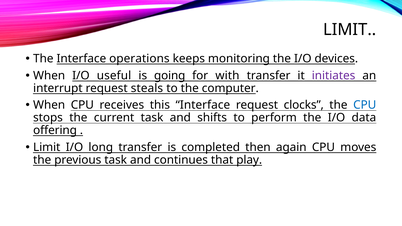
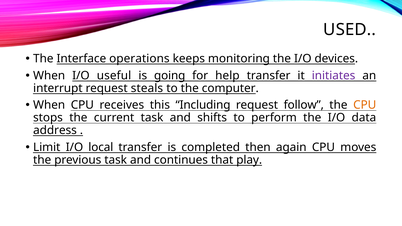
LIMIT: LIMIT -> USED (350, 30)
with: with -> help (227, 76)
this Interface: Interface -> Including (203, 105)
clocks: clocks -> follow (304, 105)
CPU colour: blue -> orange (365, 105)
offering: offering -> address (55, 131)
long: long -> local (101, 147)
